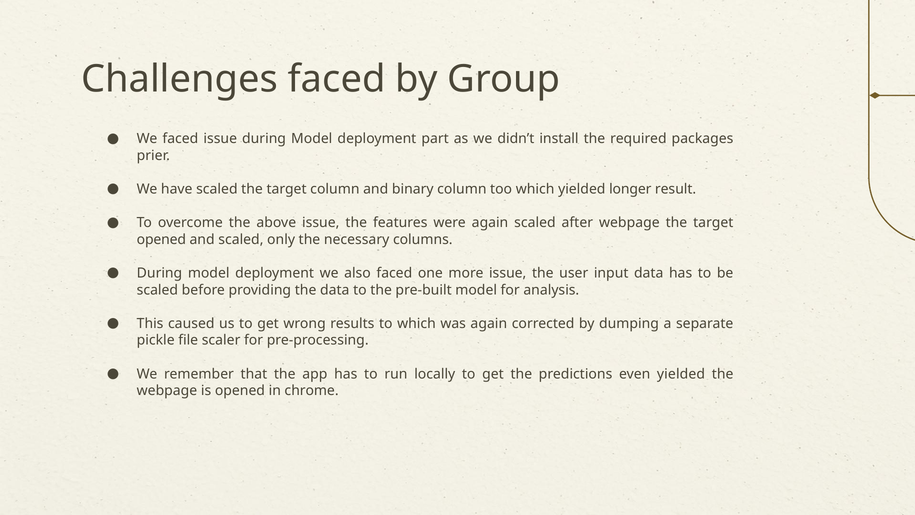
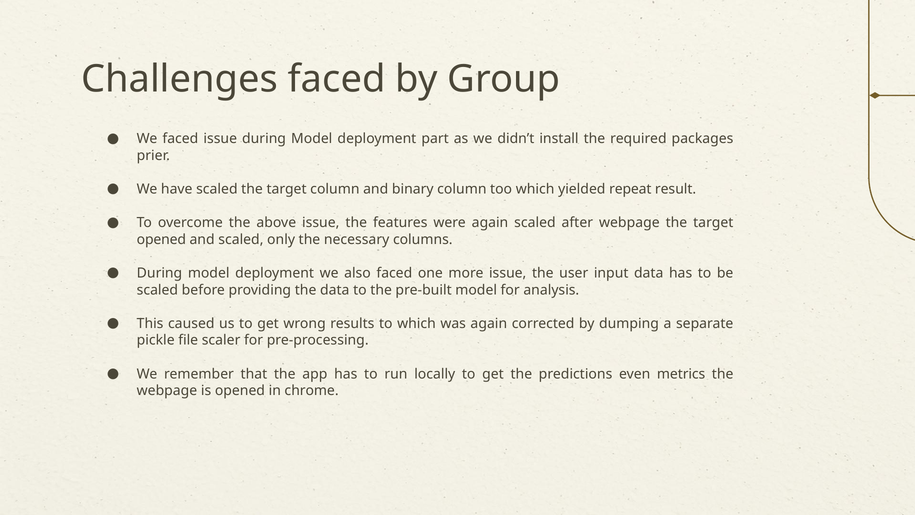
longer: longer -> repeat (630, 189)
even yielded: yielded -> metrics (681, 374)
